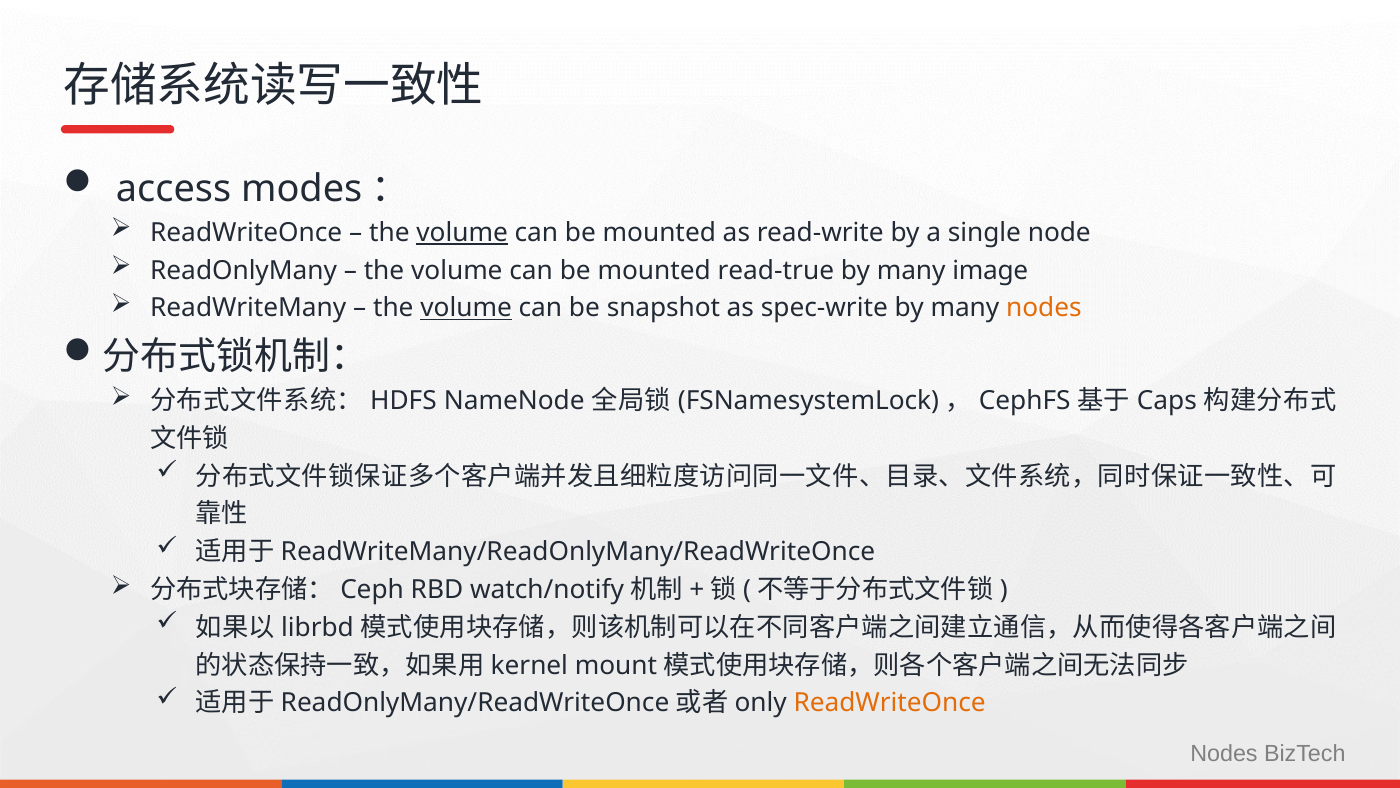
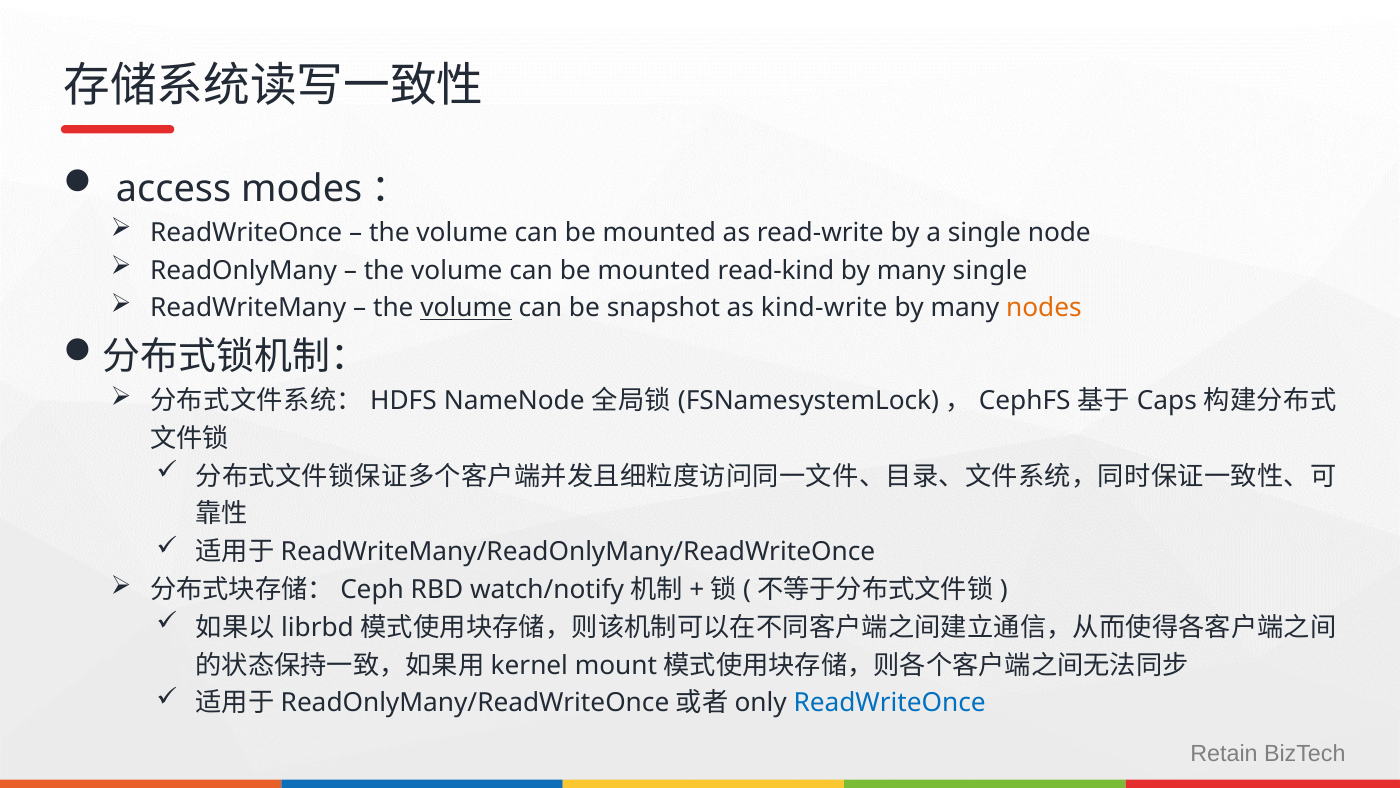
volume underline: present -> none (462, 232)
read-true: read-true -> read-kind (776, 270)
many image: image -> single (990, 270)
spec-write: spec-write -> kind-write (824, 308)
ReadWriteOnce colour: orange -> blue (890, 703)
Nodes: Nodes -> Retain (1224, 754)
